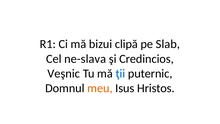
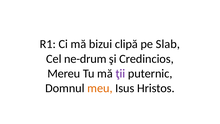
ne-slava: ne-slava -> ne-drum (85, 59)
Veşnic: Veşnic -> Mereu (64, 73)
ţii colour: blue -> purple (120, 73)
